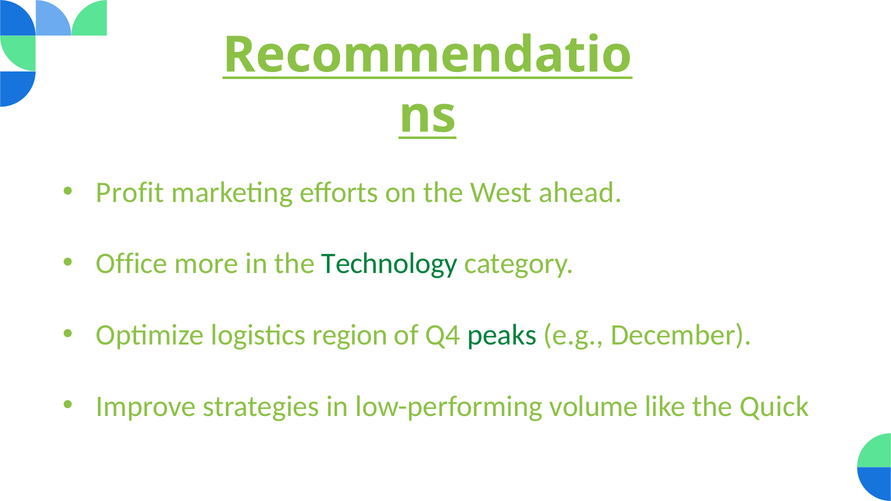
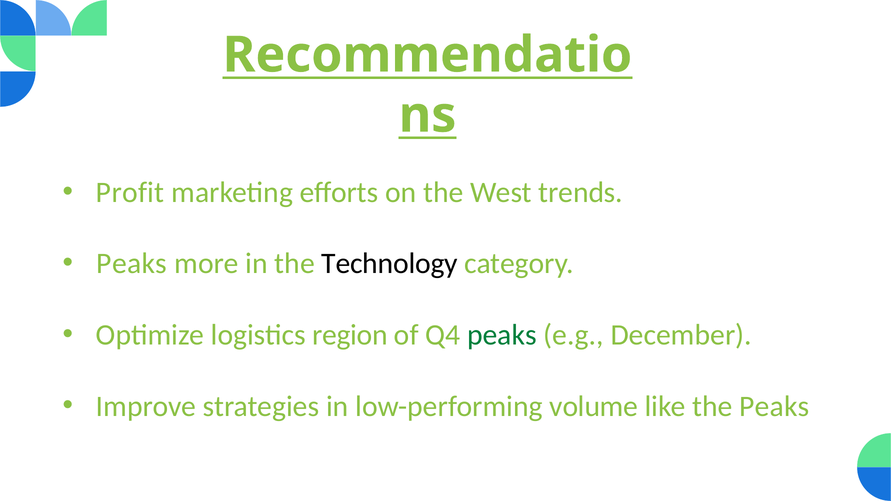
ahead: ahead -> trends (581, 192)
Office: Office -> Peaks (132, 264)
Technology colour: green -> black (390, 264)
the Quick: Quick -> Peaks (774, 406)
